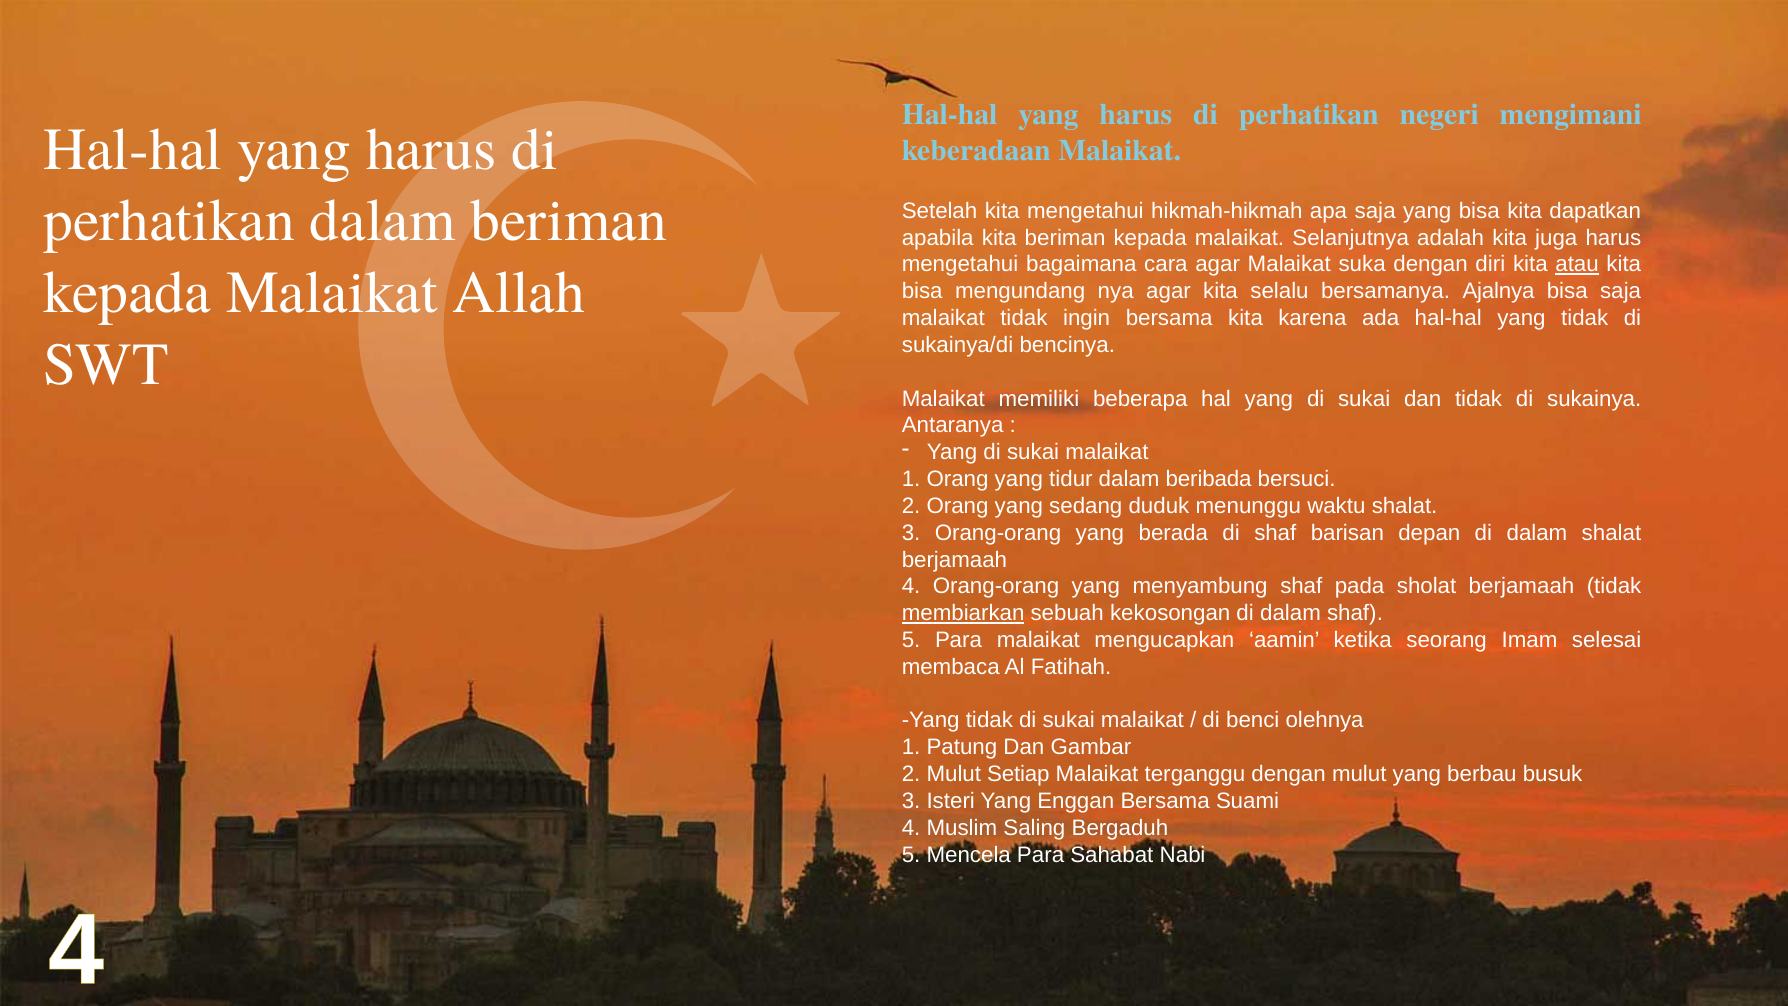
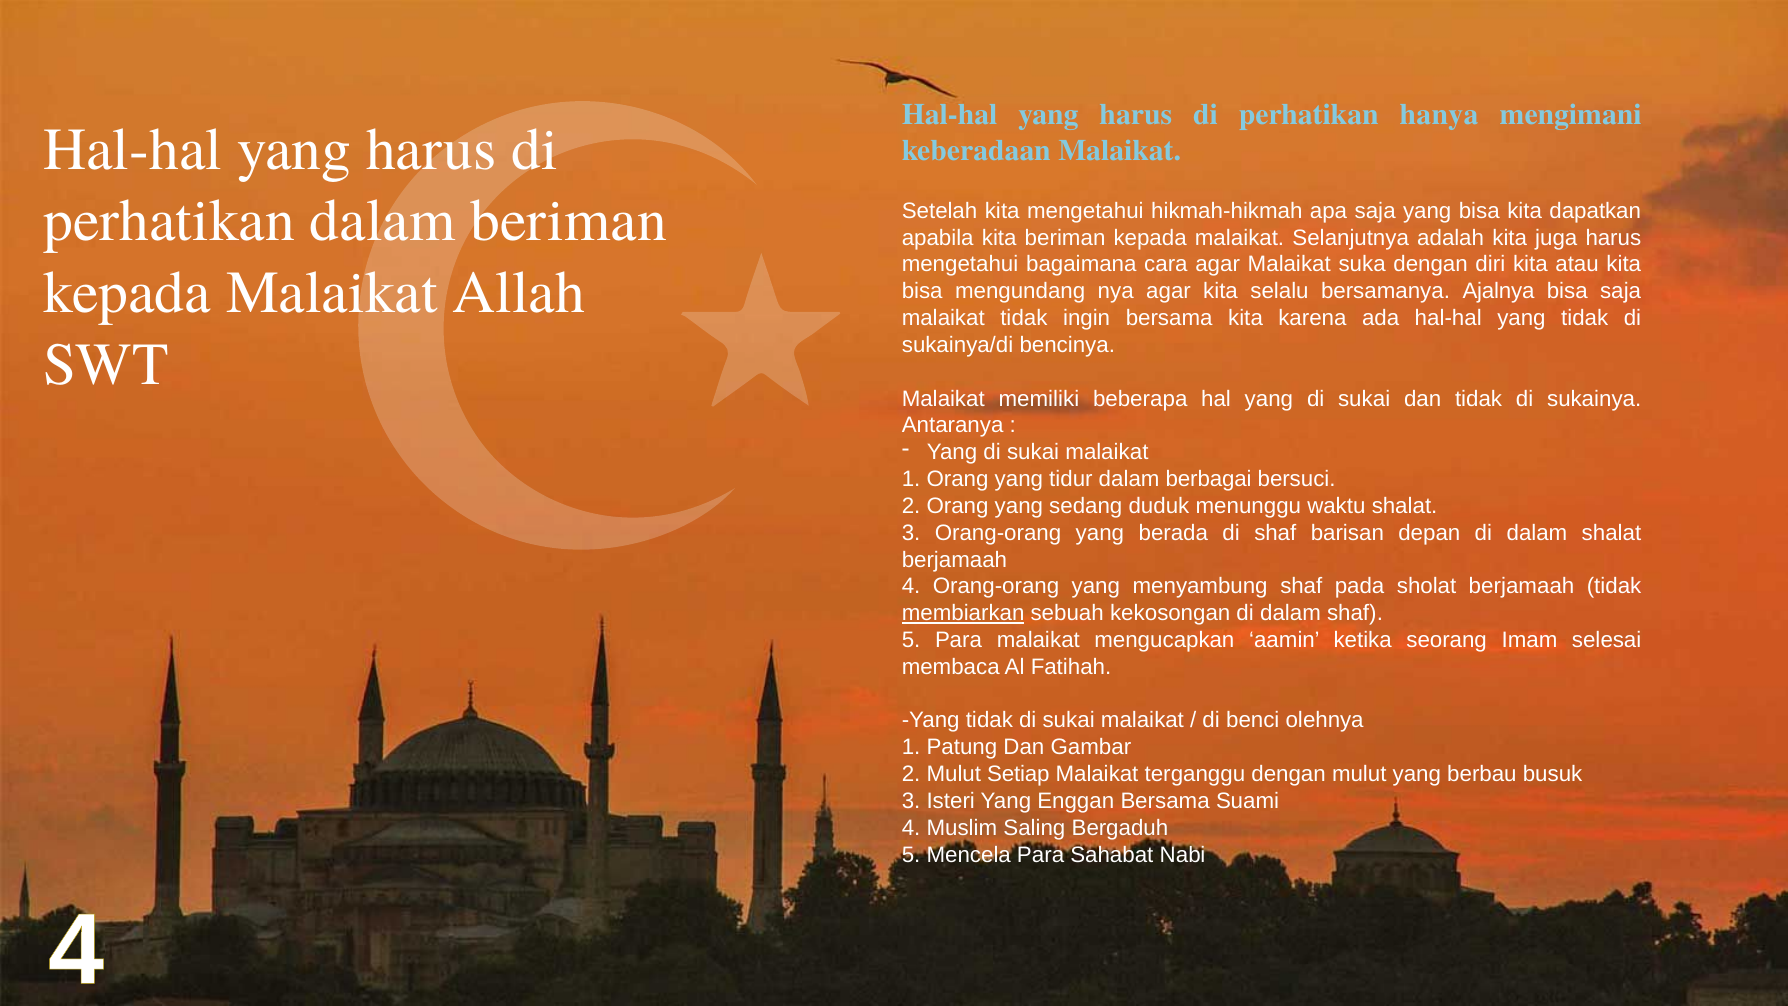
negeri: negeri -> hanya (1439, 115)
atau underline: present -> none (1577, 264)
beribada: beribada -> berbagai (1209, 479)
